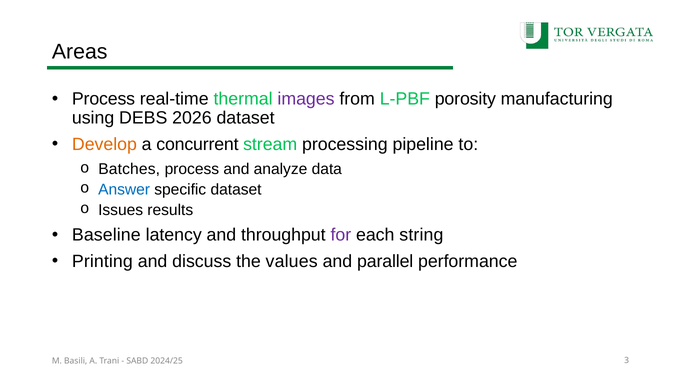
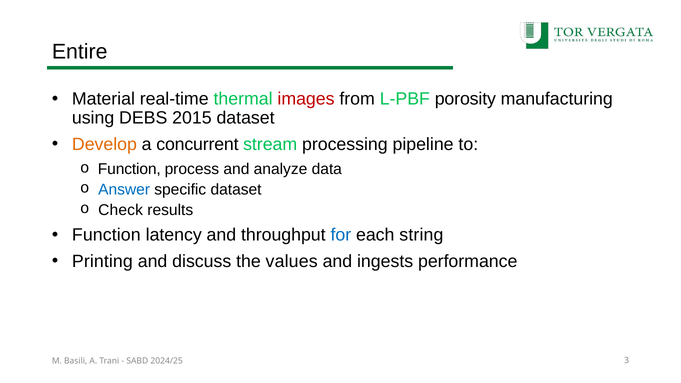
Areas: Areas -> Entire (80, 52)
Process: Process -> Material (103, 99)
images colour: purple -> red (306, 99)
2026: 2026 -> 2015 (192, 118)
Batches: Batches -> Function (129, 169)
Issues: Issues -> Check (121, 210)
Baseline: Baseline -> Function (106, 235)
for colour: purple -> blue (341, 235)
parallel: parallel -> ingests (385, 261)
